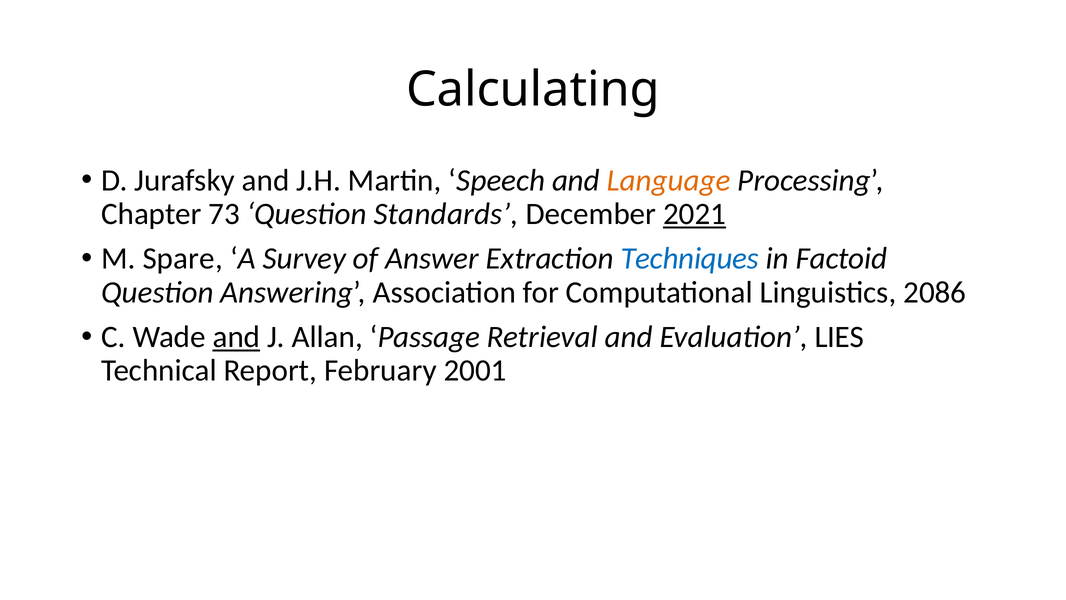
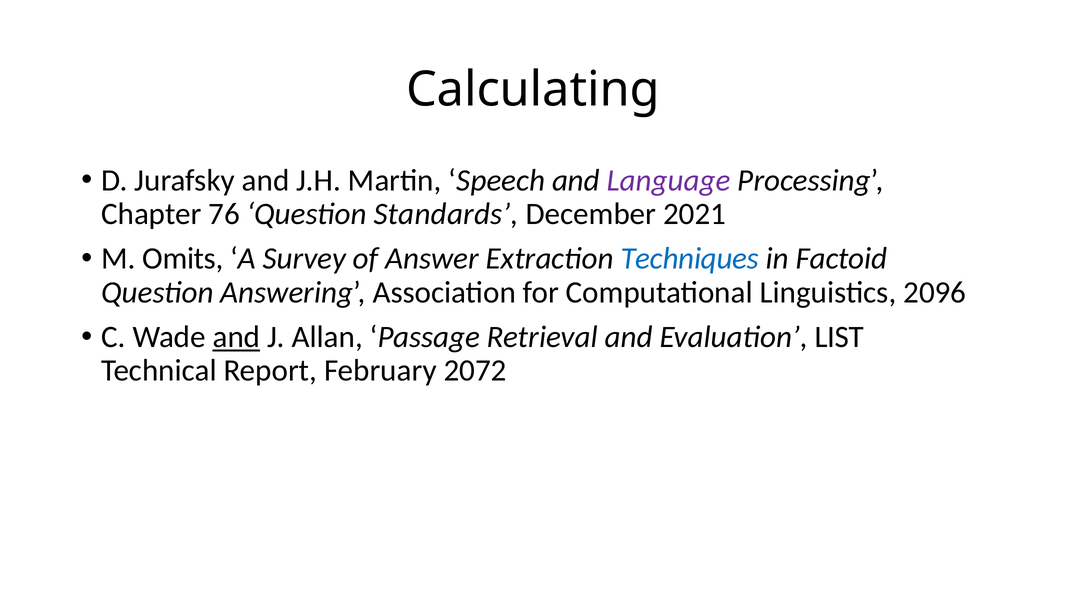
Language colour: orange -> purple (669, 180)
73: 73 -> 76 (224, 214)
2021 underline: present -> none (695, 214)
Spare: Spare -> Omits (183, 259)
2086: 2086 -> 2096 (935, 292)
LIES: LIES -> LIST (839, 337)
2001: 2001 -> 2072 (475, 370)
